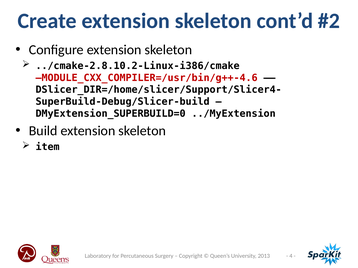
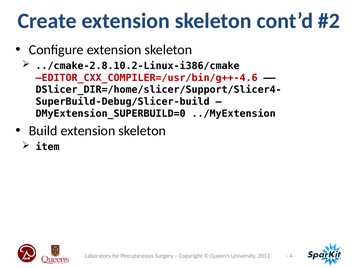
MODULE_CXX_COMPILER=/usr/bin/g++-4.6: MODULE_CXX_COMPILER=/usr/bin/g++-4.6 -> EDITOR_CXX_COMPILER=/usr/bin/g++-4.6 (147, 78)
